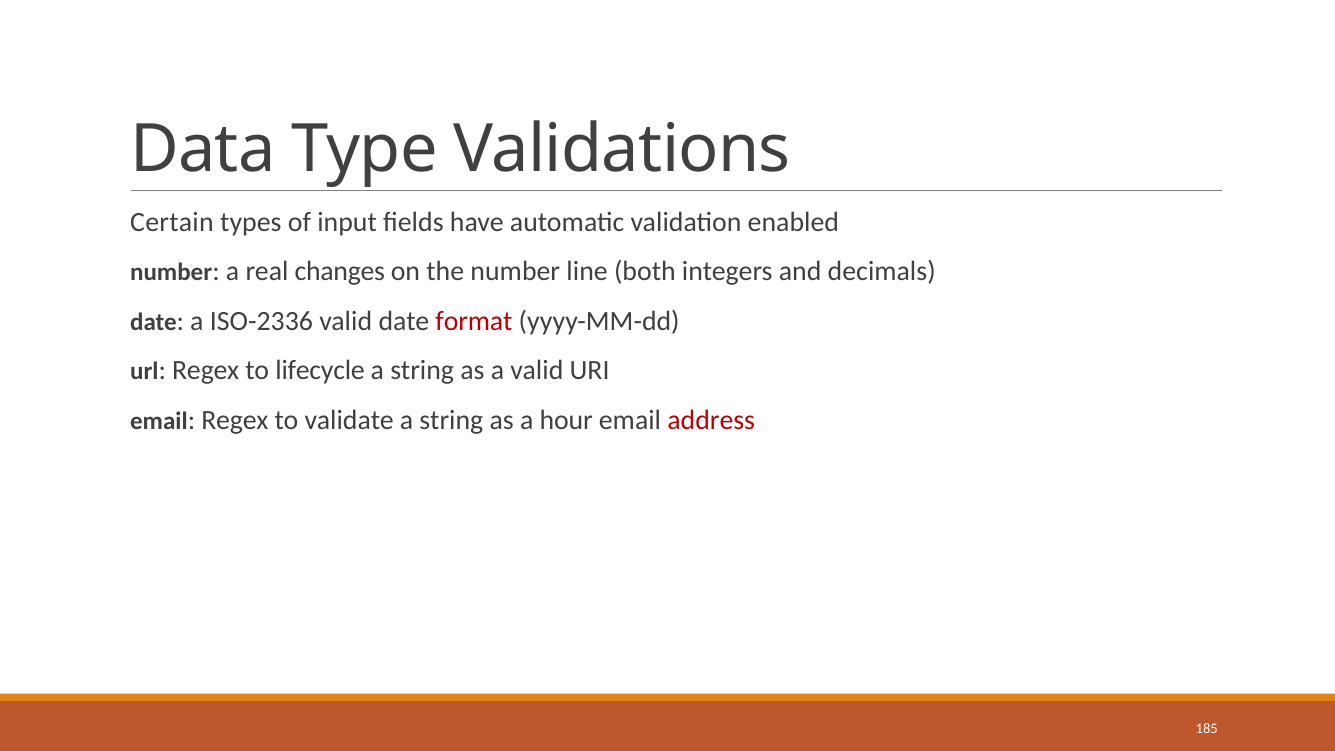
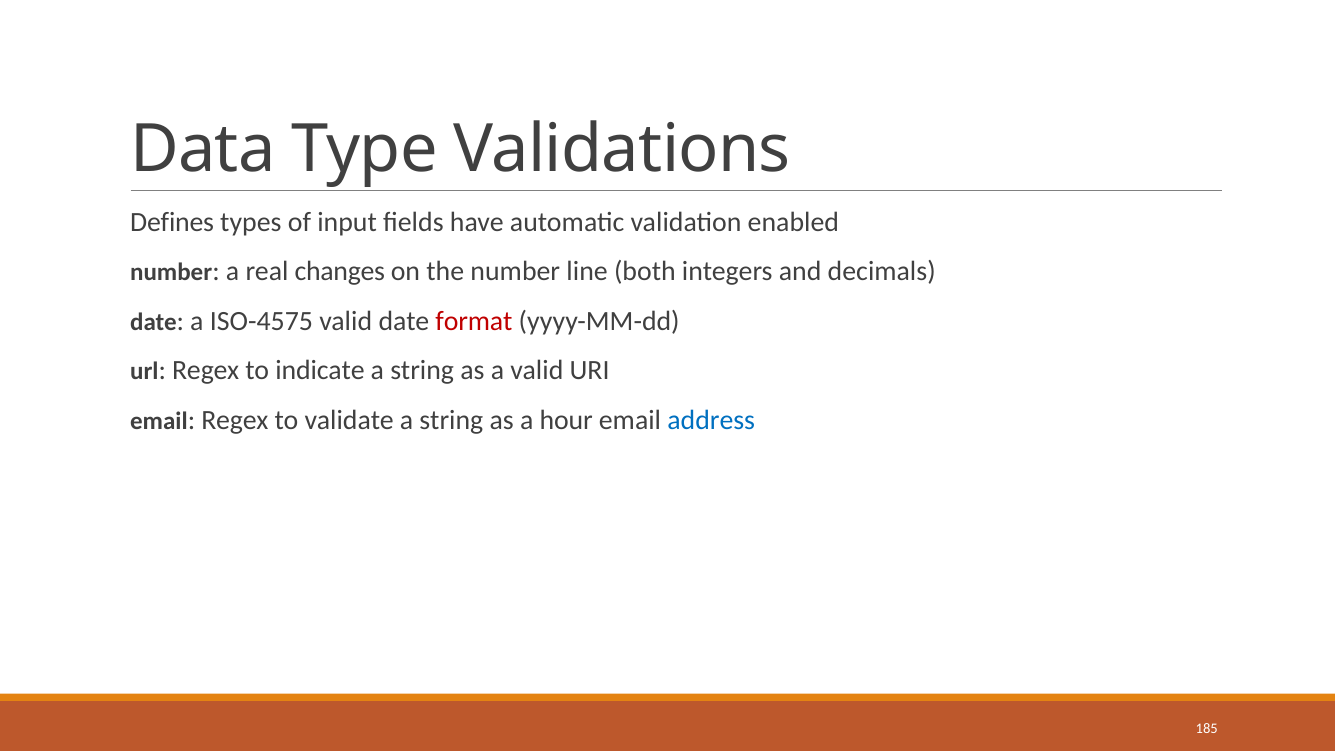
Certain: Certain -> Defines (172, 222)
ISO-2336: ISO-2336 -> ISO-4575 (261, 321)
lifecycle: lifecycle -> indicate (320, 370)
address colour: red -> blue (711, 420)
